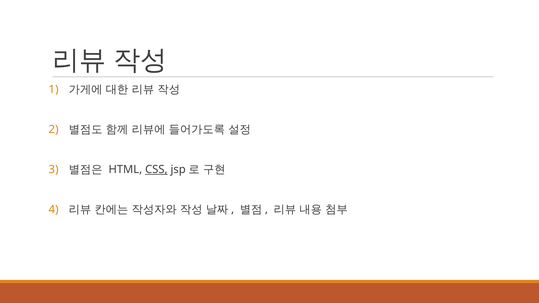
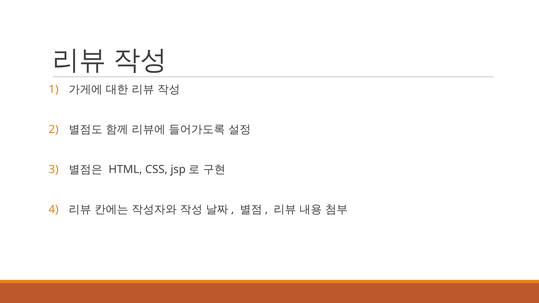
CSS underline: present -> none (156, 170)
